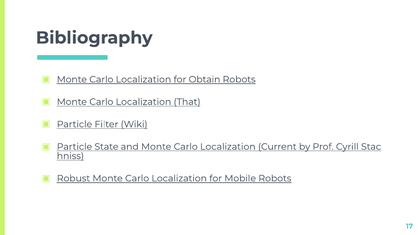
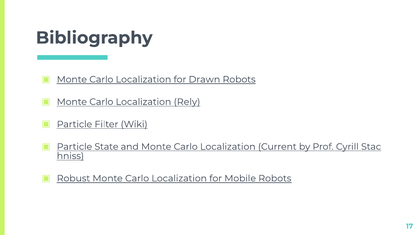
Obtain: Obtain -> Drawn (204, 80)
That: That -> Rely (187, 102)
